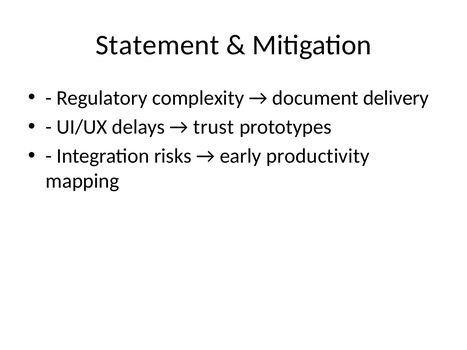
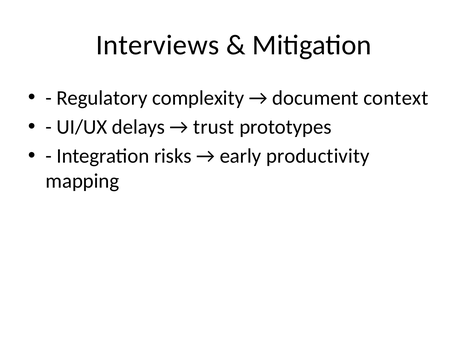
Statement: Statement -> Interviews (157, 45)
delivery: delivery -> context (396, 98)
